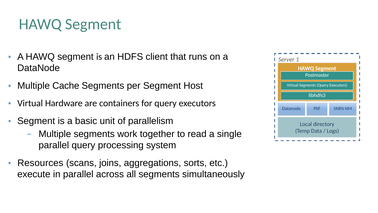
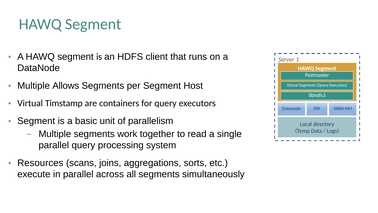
Cache: Cache -> Allows (66, 86)
Hardware: Hardware -> Timstamp (64, 103)
